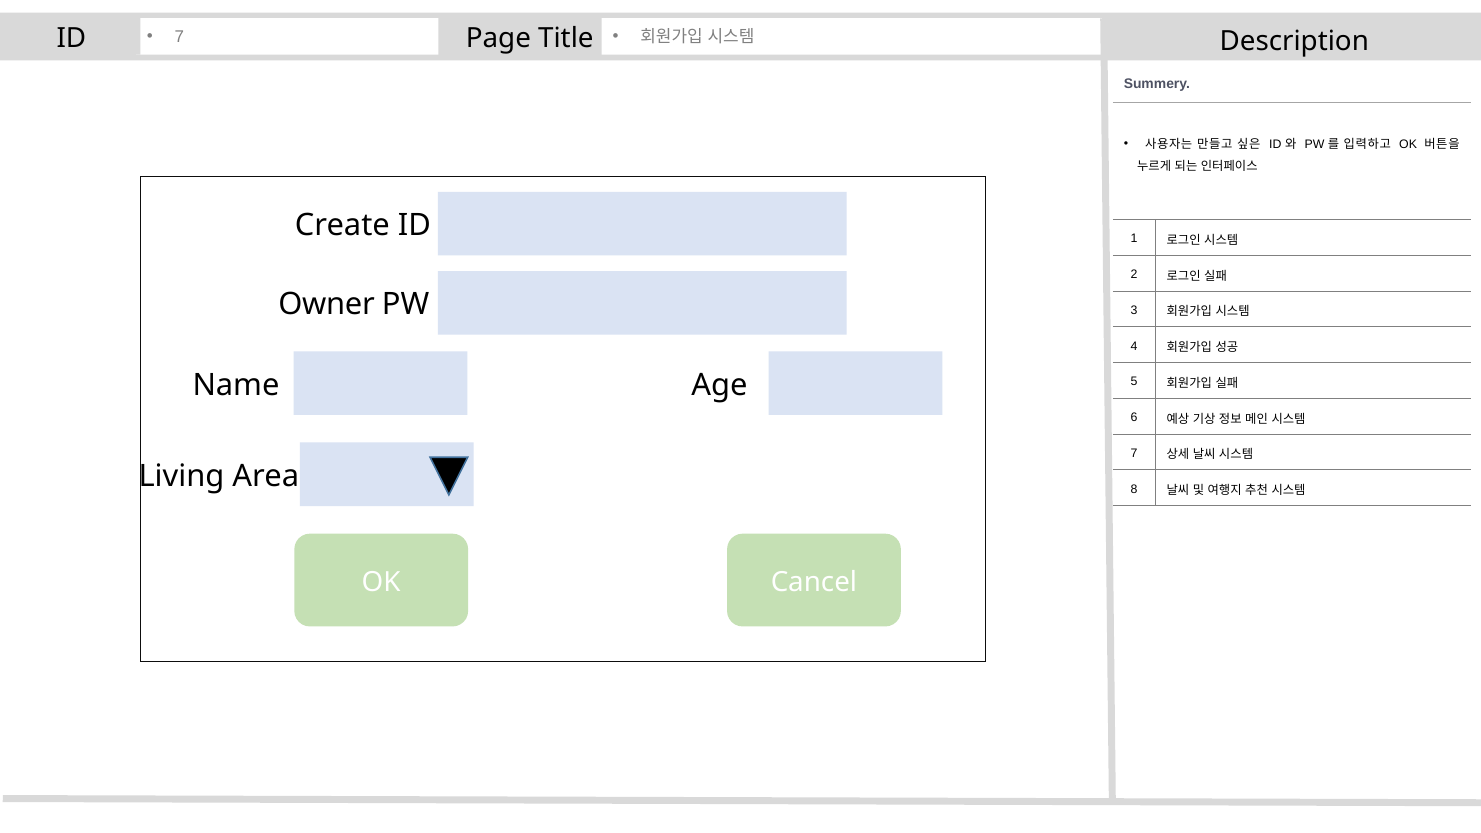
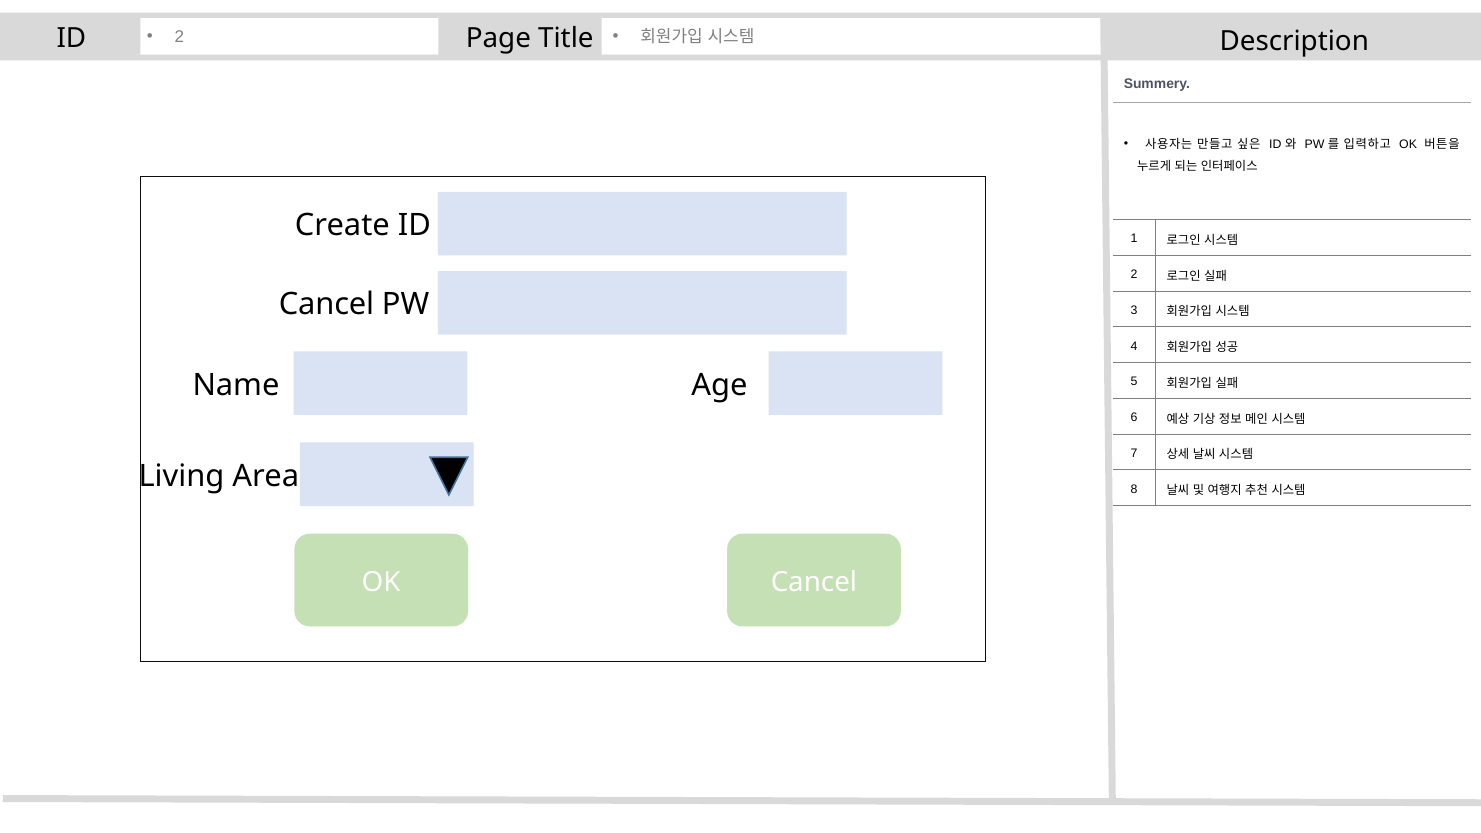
7: 7 -> 2 (179, 36)
Owner: Owner -> Cancel (327, 305)
